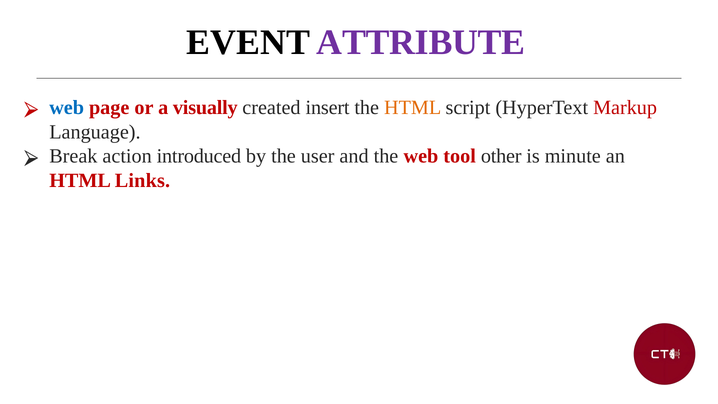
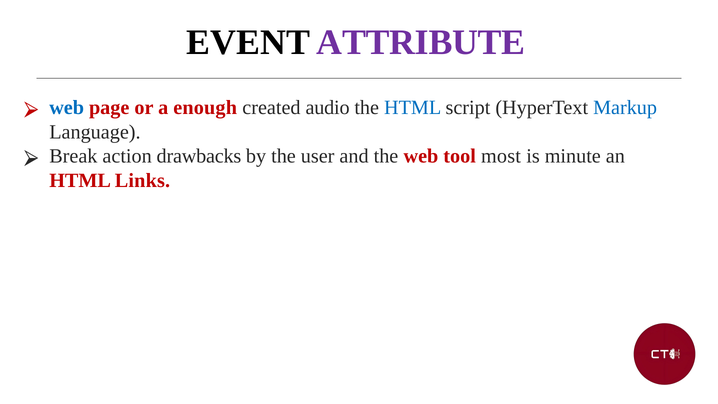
visually: visually -> enough (205, 108)
insert: insert -> audio (328, 108)
HTML colour: orange -> blue (413, 108)
Markup colour: red -> blue (625, 108)
introduced: introduced -> drawbacks (199, 156)
other: other -> most (501, 156)
